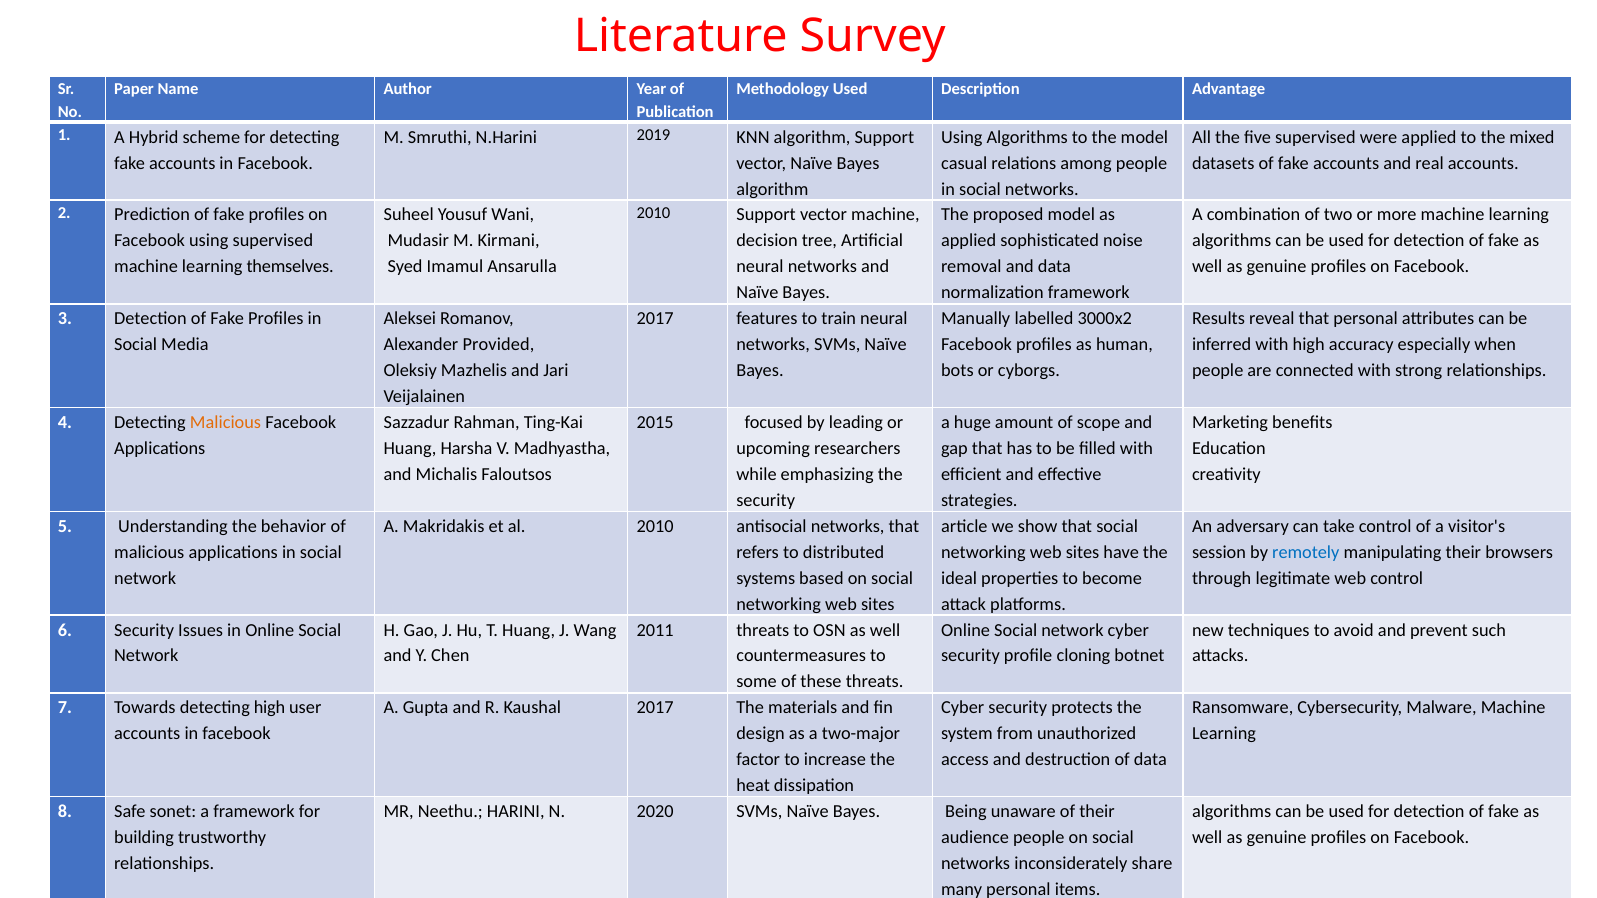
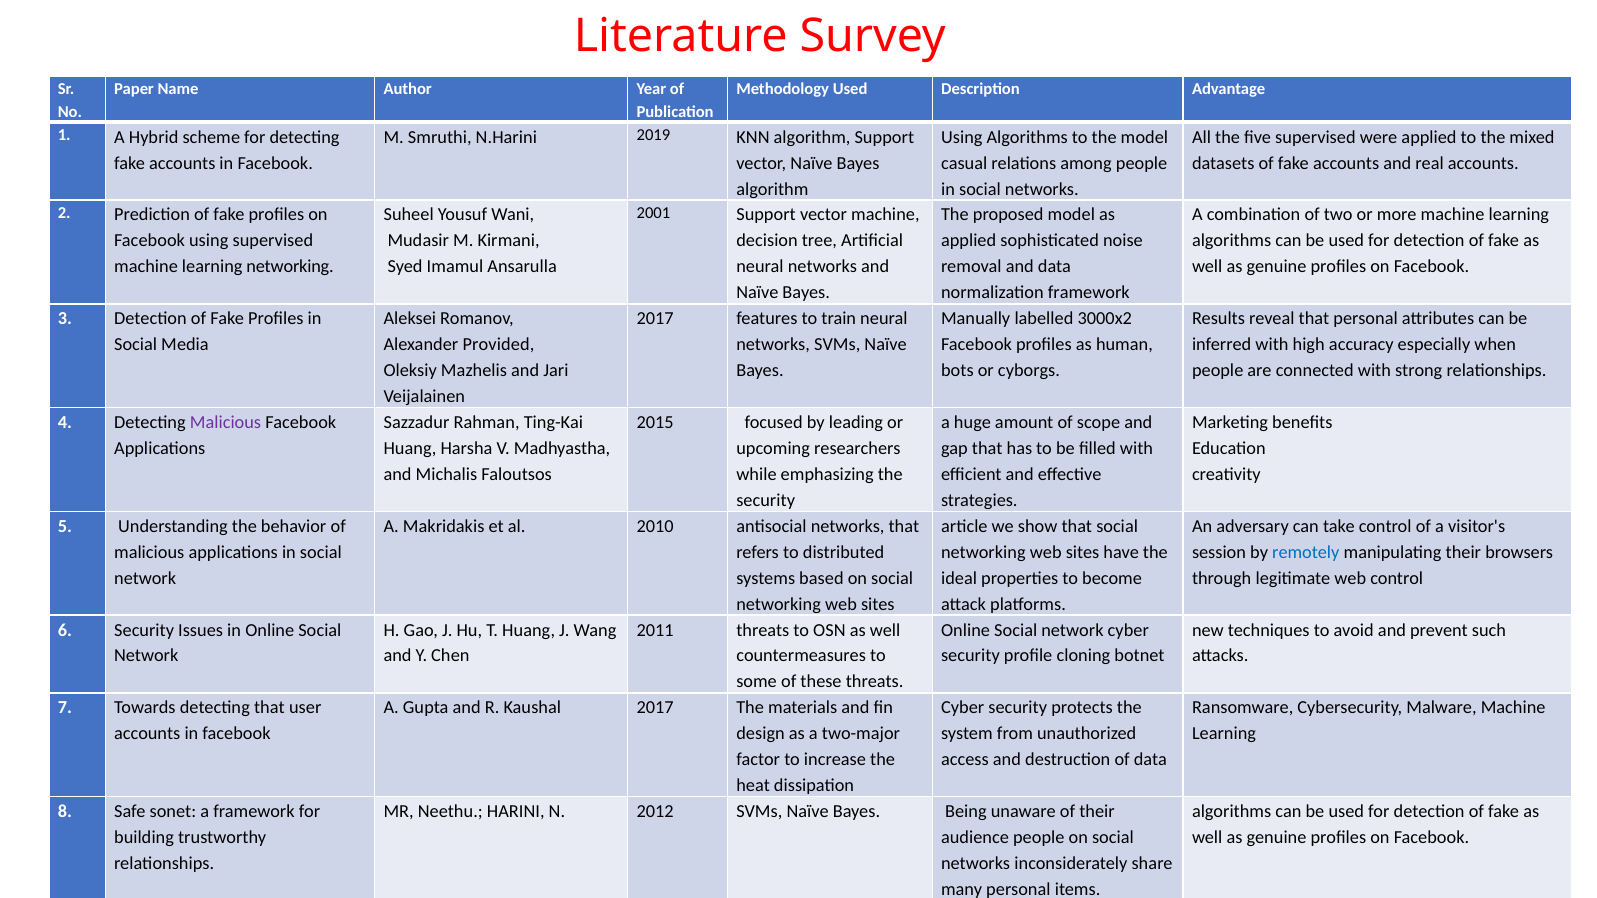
2010: 2010 -> 2001 (653, 213)
learning themselves: themselves -> networking (290, 267)
Malicious colour: orange -> purple (226, 423)
detecting high: high -> that (269, 708)
2020: 2020 -> 2012 (655, 812)
